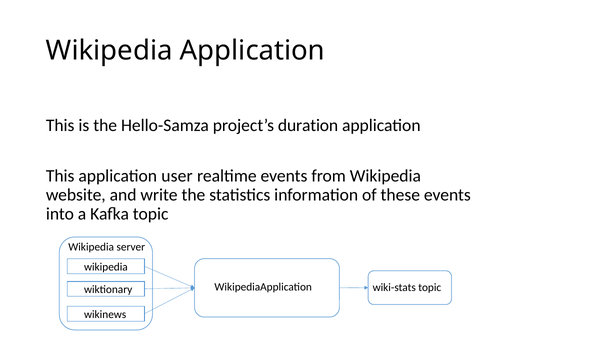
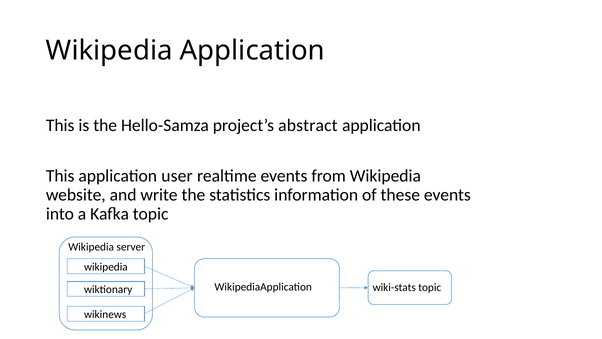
duration: duration -> abstract (308, 125)
